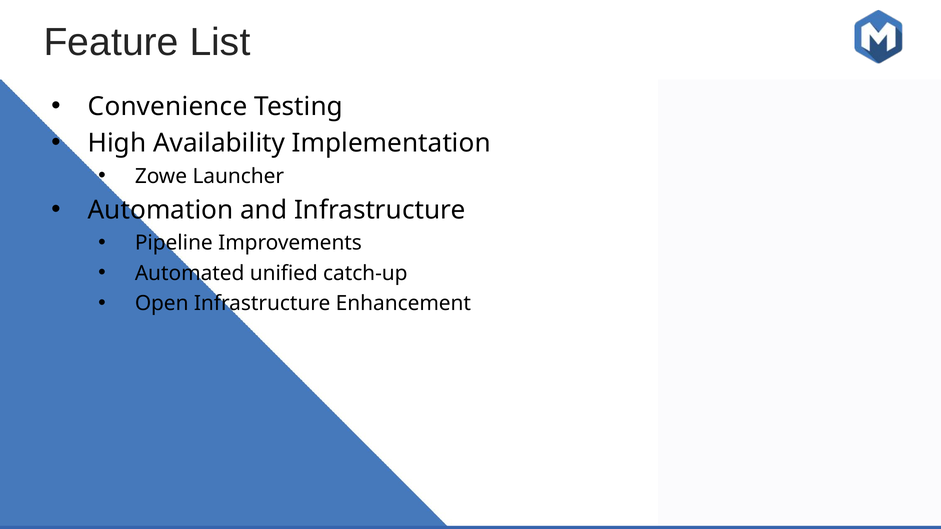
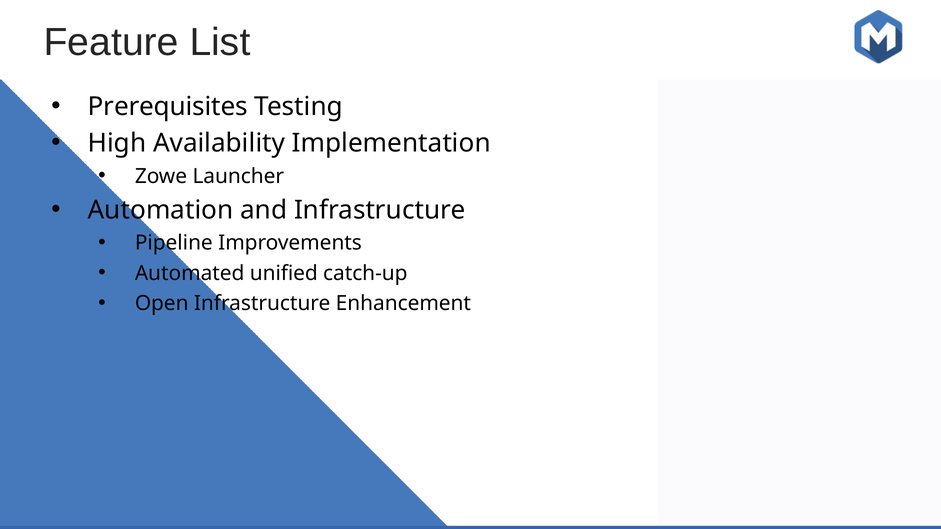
Convenience: Convenience -> Prerequisites (168, 107)
